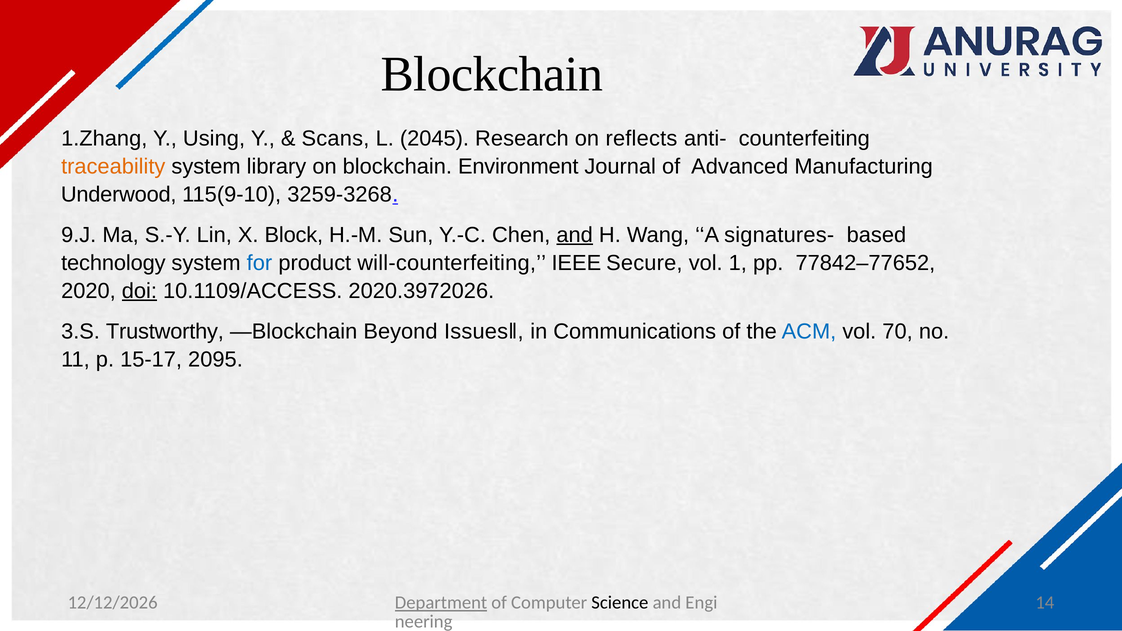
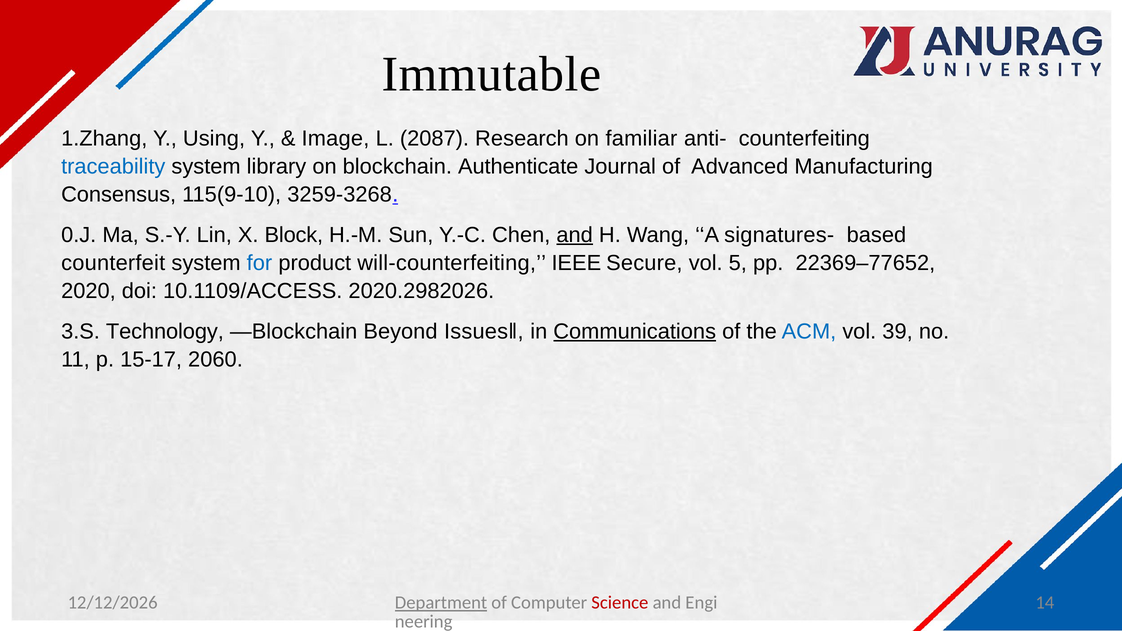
Blockchain: Blockchain -> Immutable (491, 74)
Scans: Scans -> Image (335, 138)
2045: 2045 -> 2087 (434, 138)
reflects: reflects -> familiar (641, 138)
traceability colour: orange -> blue (113, 166)
Environment: Environment -> Authenticate (518, 166)
Underwood: Underwood -> Consensus (119, 194)
9.J: 9.J -> 0.J (79, 235)
technology: technology -> counterfeit (113, 263)
1: 1 -> 5 (738, 263)
77842–77652: 77842–77652 -> 22369–77652 (865, 263)
doi underline: present -> none (139, 291)
2020.3972026: 2020.3972026 -> 2020.2982026 (421, 291)
Trustworthy: Trustworthy -> Technology (165, 331)
Communications underline: none -> present (635, 331)
70: 70 -> 39 (898, 331)
2095: 2095 -> 2060 (215, 359)
Science colour: black -> red (620, 603)
